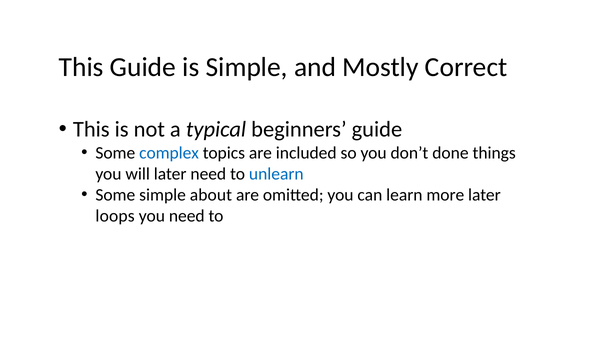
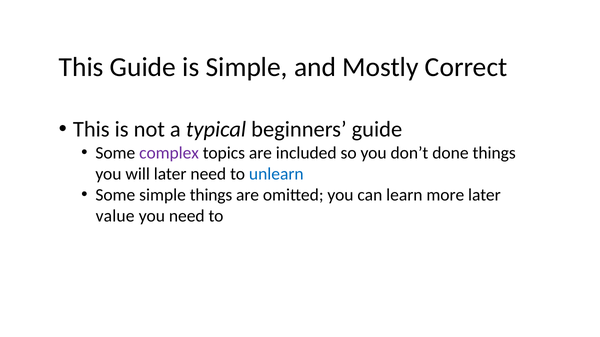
complex colour: blue -> purple (169, 153)
simple about: about -> things (211, 195)
loops: loops -> value (115, 216)
